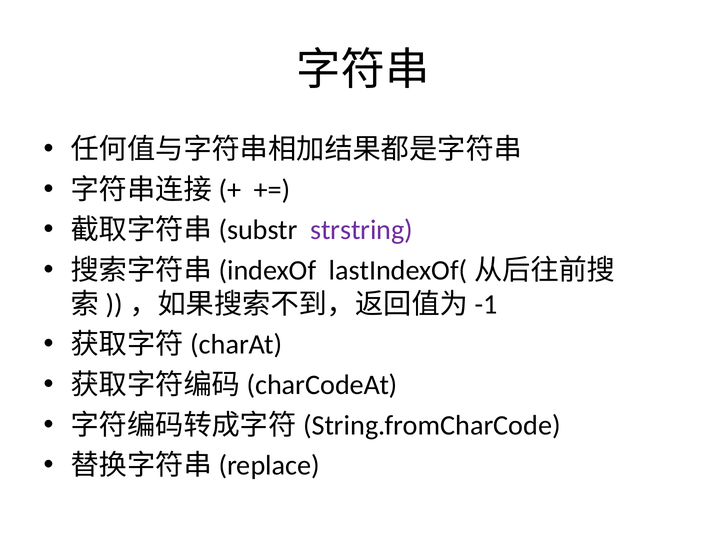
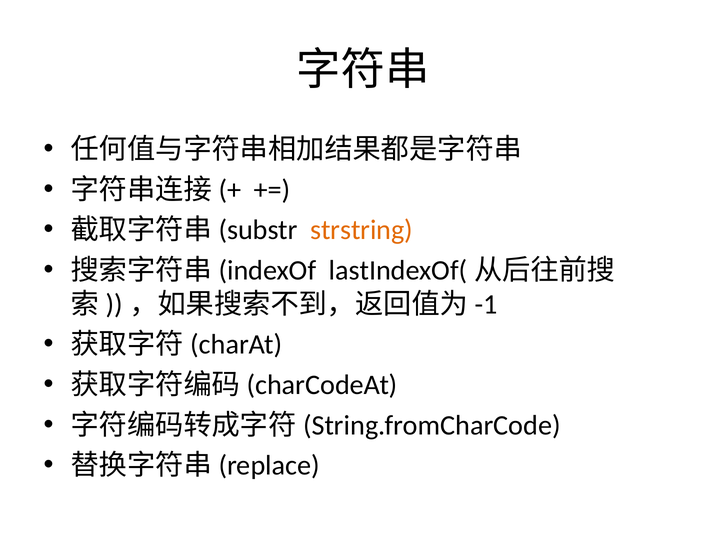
strstring colour: purple -> orange (362, 230)
